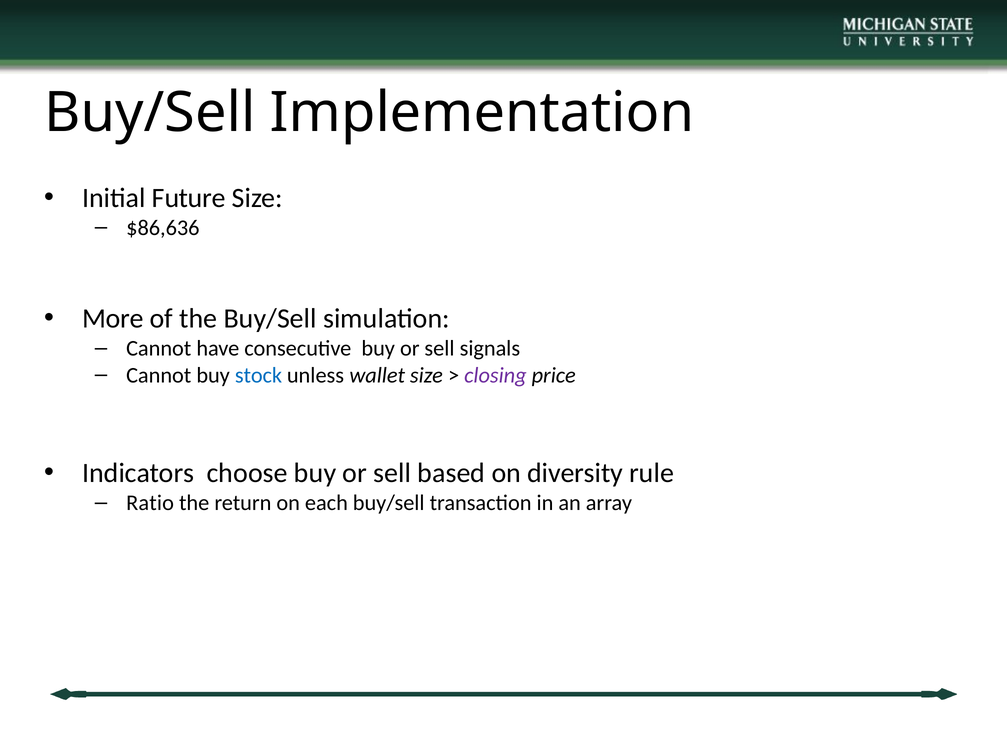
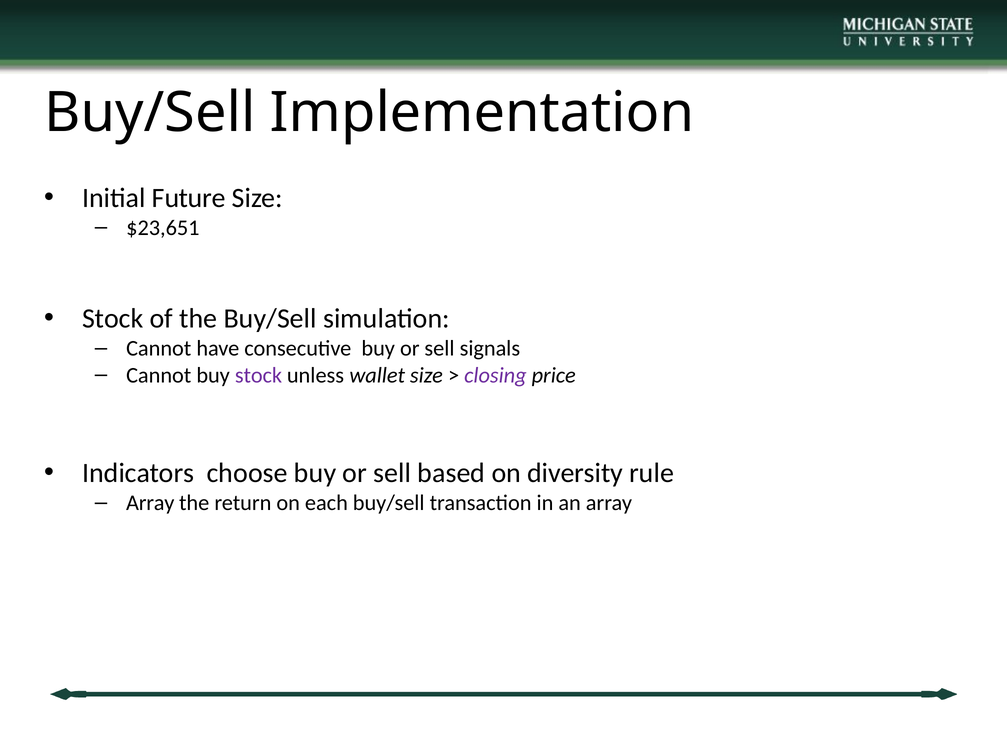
$86,636: $86,636 -> $23,651 (163, 228)
More: More -> Stock (113, 319)
stock colour: blue -> purple (258, 376)
Ratio: Ratio -> Array (150, 503)
